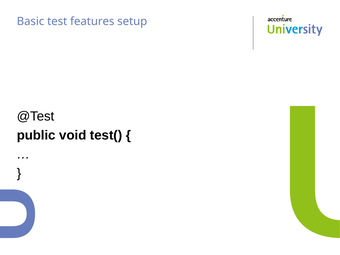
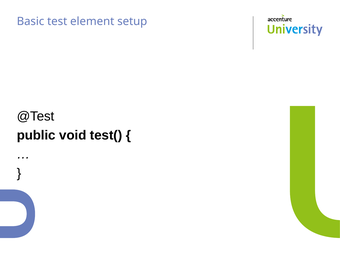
features: features -> element (92, 21)
